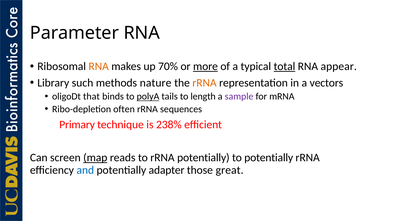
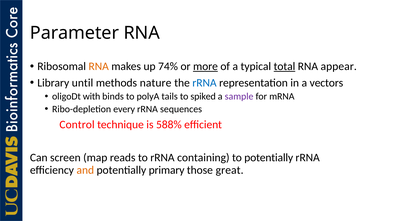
70%: 70% -> 74% (168, 66)
such: such -> until (83, 83)
rRNA colour: orange -> blue (204, 83)
that: that -> with (92, 96)
polyA underline: present -> none (148, 96)
length: length -> spiked (203, 96)
often: often -> every (124, 109)
Primary: Primary -> Control (77, 125)
238%: 238% -> 588% (169, 125)
map underline: present -> none (95, 158)
rRNA potentially: potentially -> containing (203, 158)
and colour: blue -> orange (85, 170)
adapter: adapter -> primary (167, 170)
